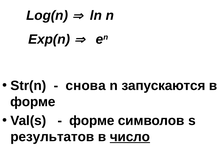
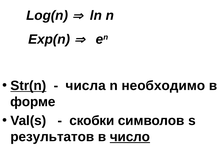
Str(n underline: none -> present (28, 86)
снова: снова -> числа (86, 86)
запускаются: запускаются -> необходимо (163, 86)
форме: форме -> скобки (92, 121)
